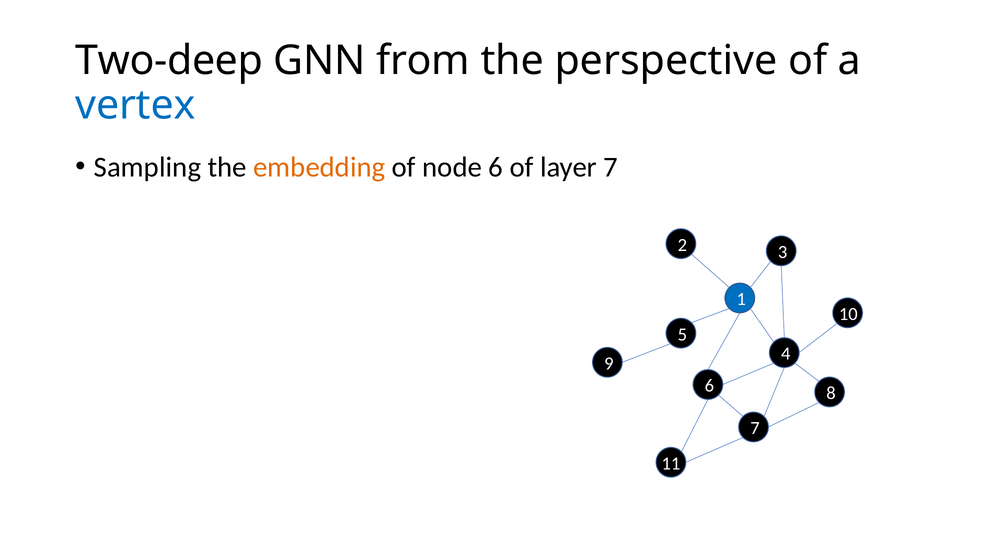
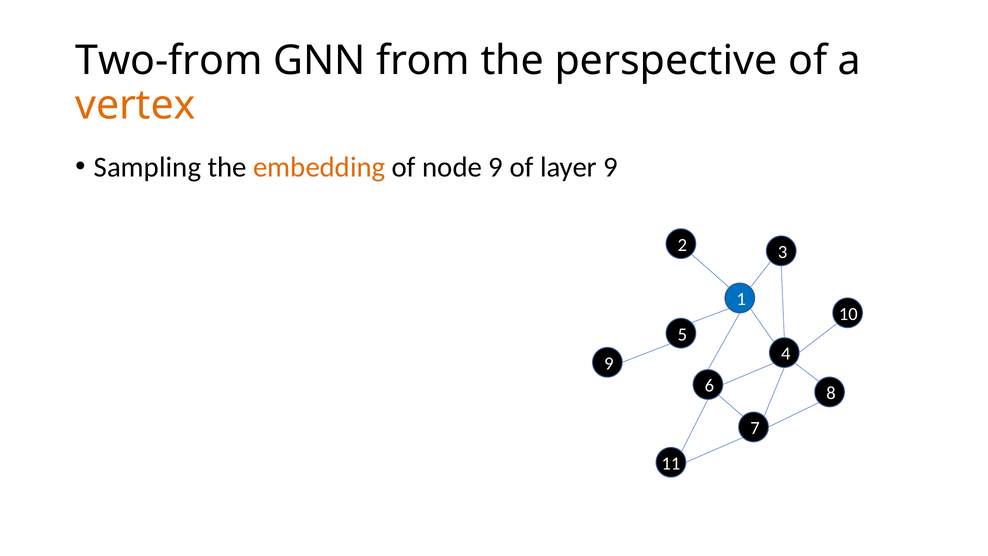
Two-deep: Two-deep -> Two-from (169, 61)
vertex colour: blue -> orange (135, 105)
node 6: 6 -> 9 (496, 167)
layer 7: 7 -> 9 (611, 167)
